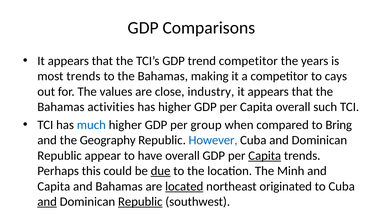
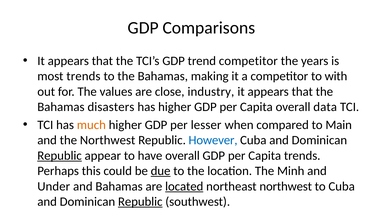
cays: cays -> with (336, 76)
activities: activities -> disasters (111, 107)
such: such -> data (325, 107)
much colour: blue -> orange (91, 125)
group: group -> lesser (206, 125)
Bring: Bring -> Main (339, 125)
the Geography: Geography -> Northwest (108, 140)
Republic underline: none -> present (60, 155)
Capita underline: present -> none (265, 155)
Capita: Capita -> Under (54, 186)
northeast originated: originated -> northwest (286, 186)
and underline: present -> none (47, 201)
